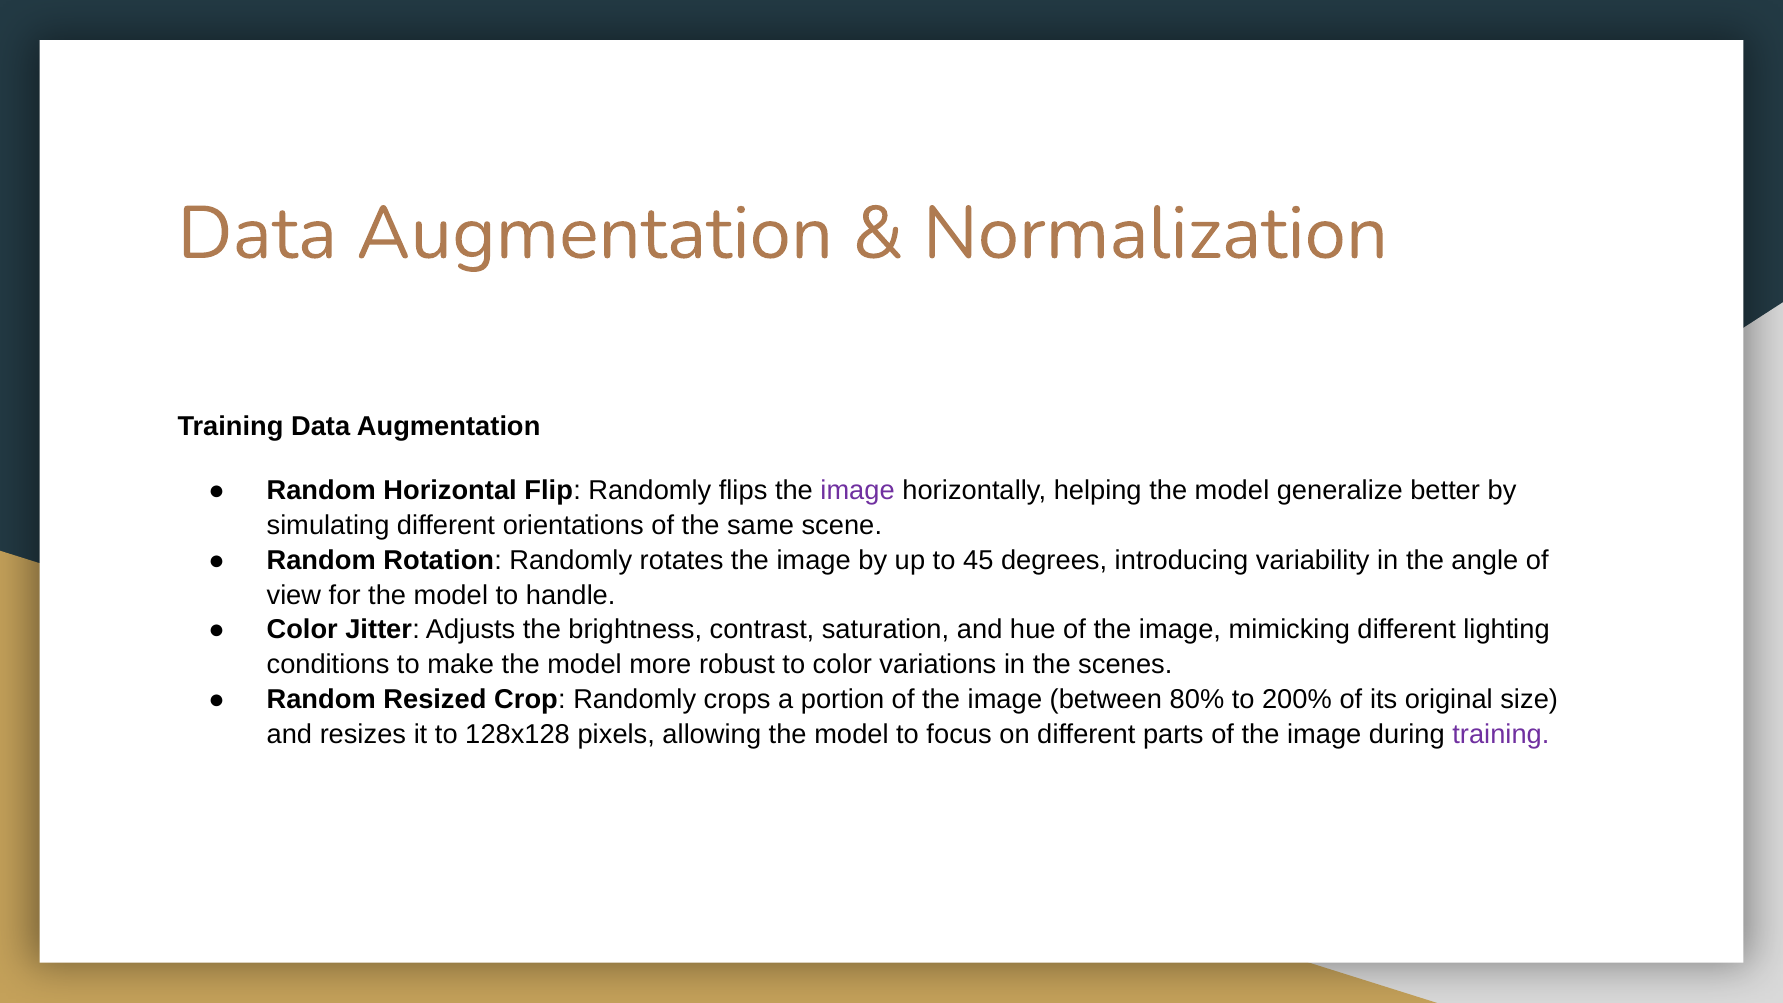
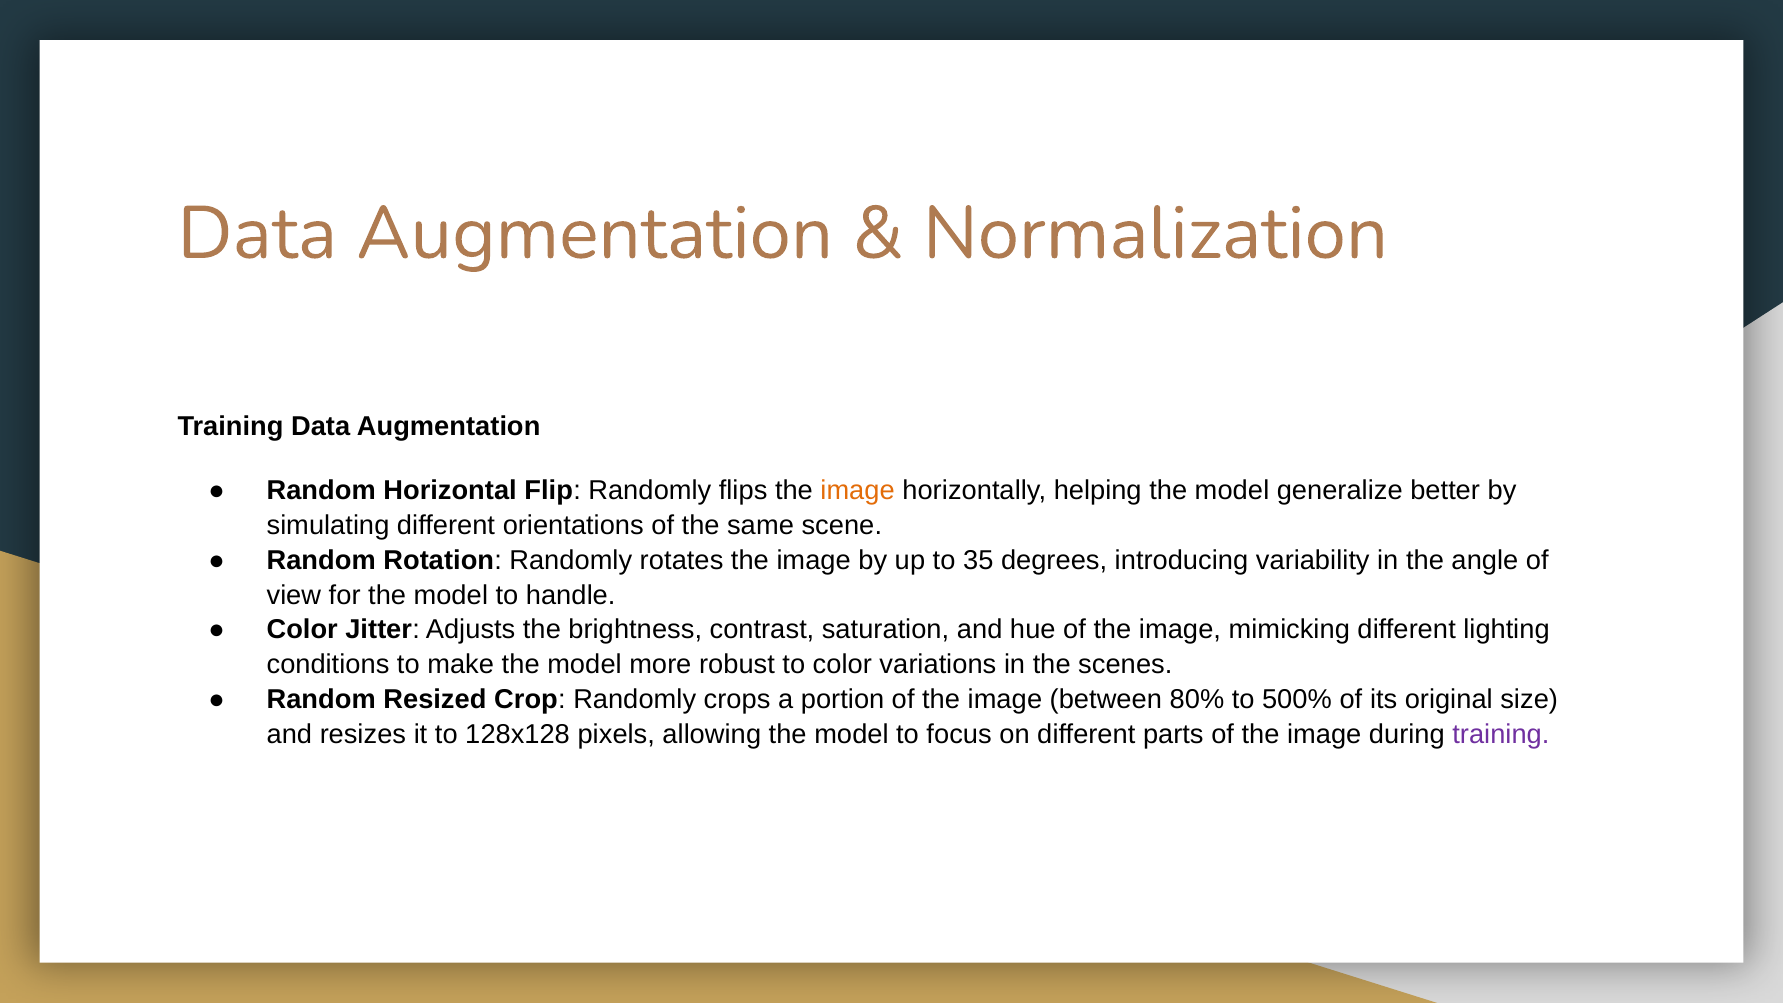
image colour: purple -> orange (858, 491)
45: 45 -> 35 (978, 560)
200%: 200% -> 500% (1297, 700)
